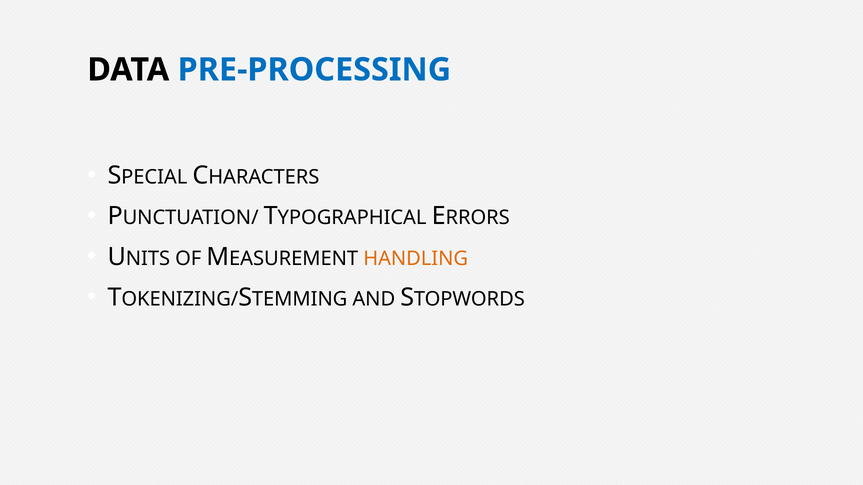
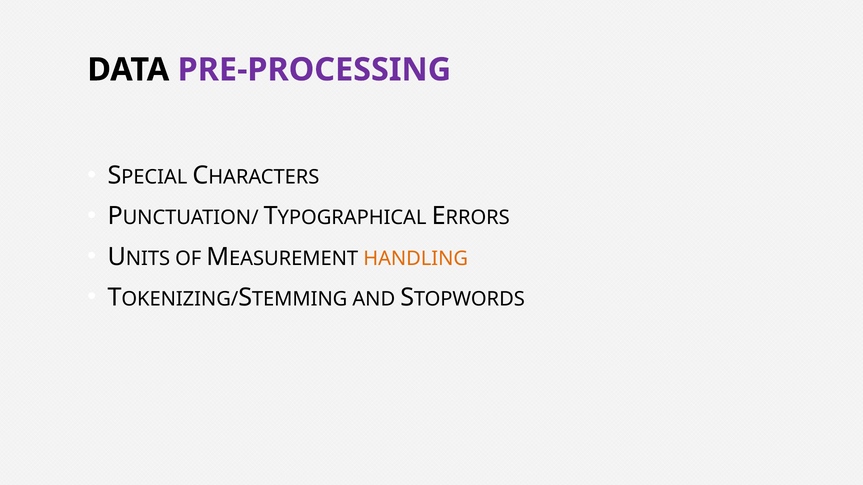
PRE-PROCESSING colour: blue -> purple (314, 70)
